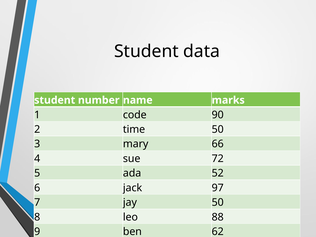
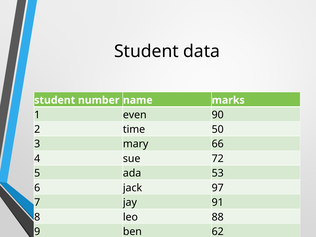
code: code -> even (135, 115)
52: 52 -> 53 (218, 173)
jay 50: 50 -> 91 (218, 202)
